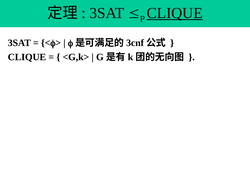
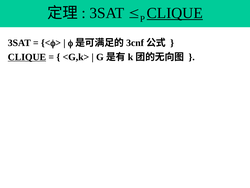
CLIQUE underline: none -> present (27, 57)
